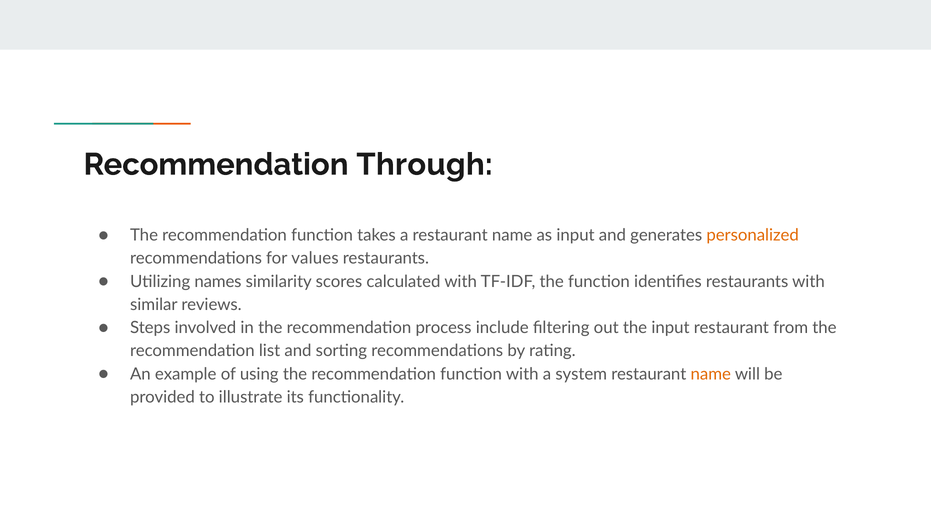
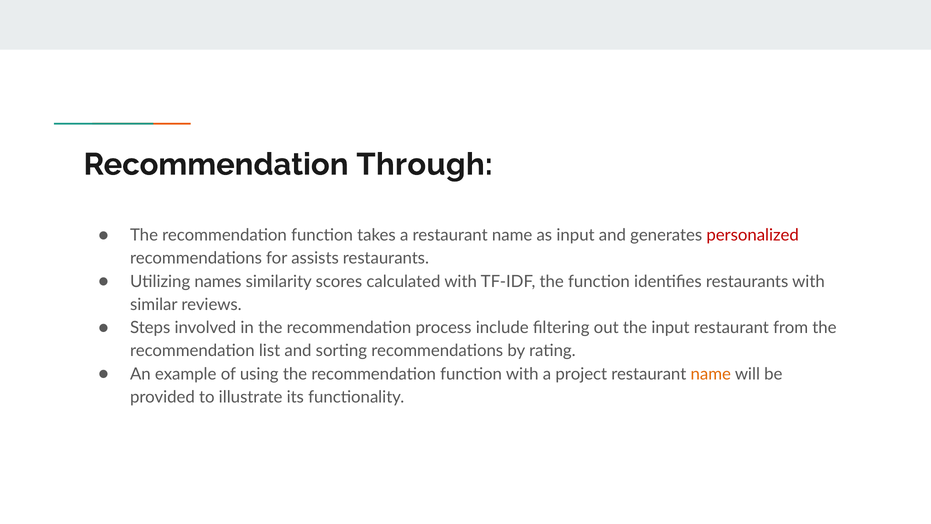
personalized colour: orange -> red (753, 235)
values: values -> assists (315, 258)
system: system -> project (581, 374)
